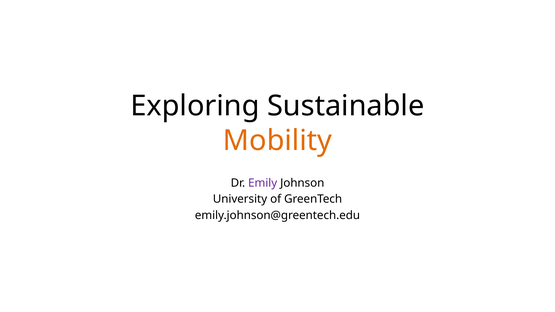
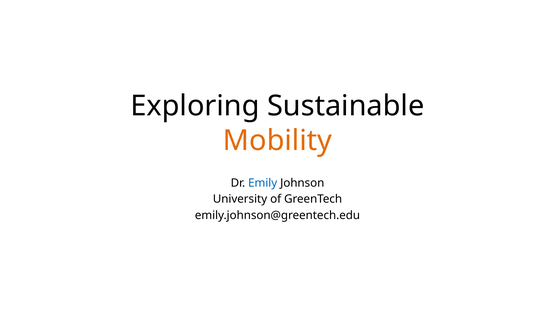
Emily colour: purple -> blue (263, 183)
